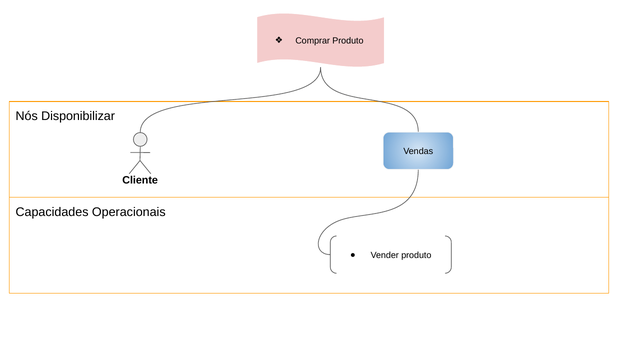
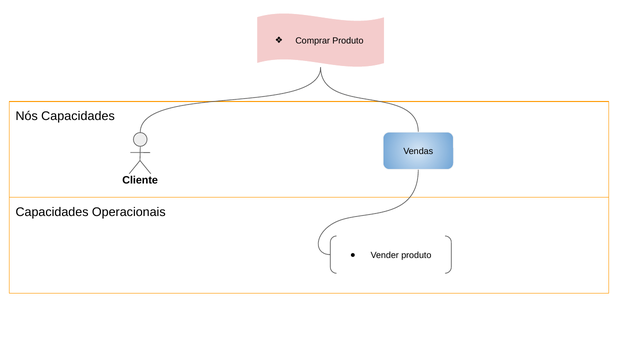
Nós Disponibilizar: Disponibilizar -> Capacidades (78, 116)
